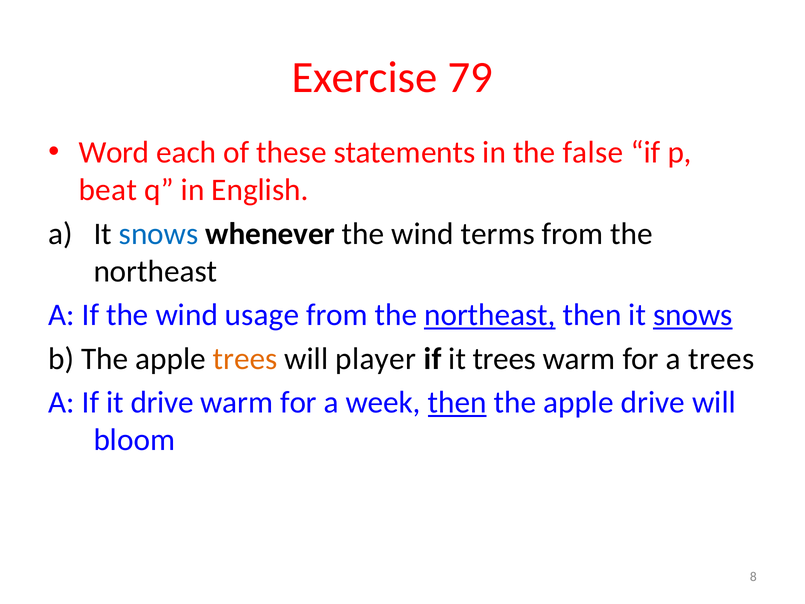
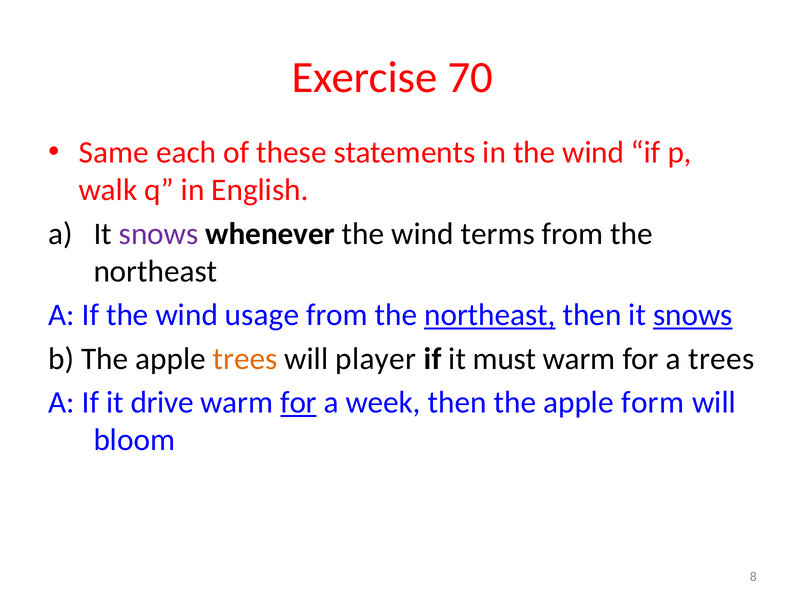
79: 79 -> 70 (470, 78)
Word: Word -> Same (114, 152)
in the false: false -> wind (593, 152)
beat: beat -> walk (108, 190)
snows colour: blue -> purple (159, 234)
it trees: trees -> must (504, 359)
for underline: none -> present (299, 402)
then underline: present -> none (457, 402)
apple drive: drive -> form (653, 402)
